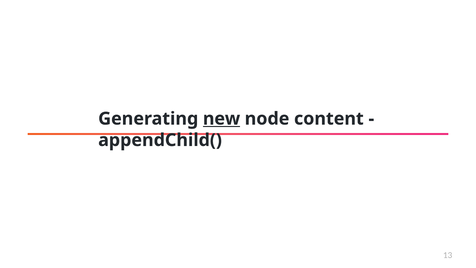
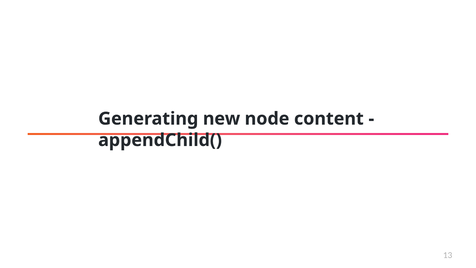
new underline: present -> none (222, 119)
